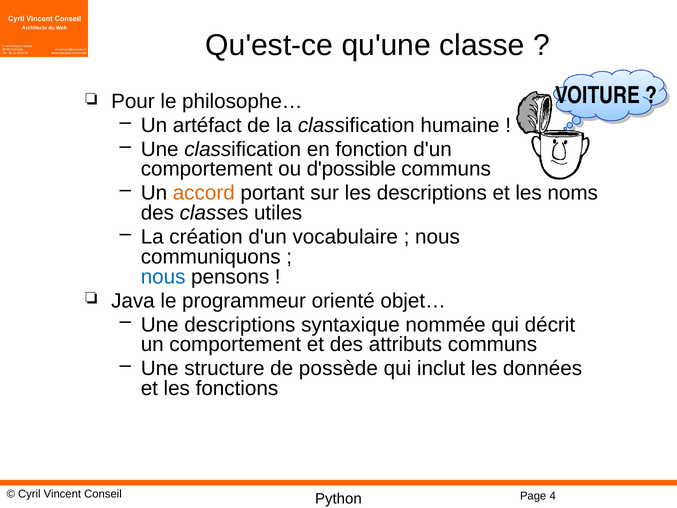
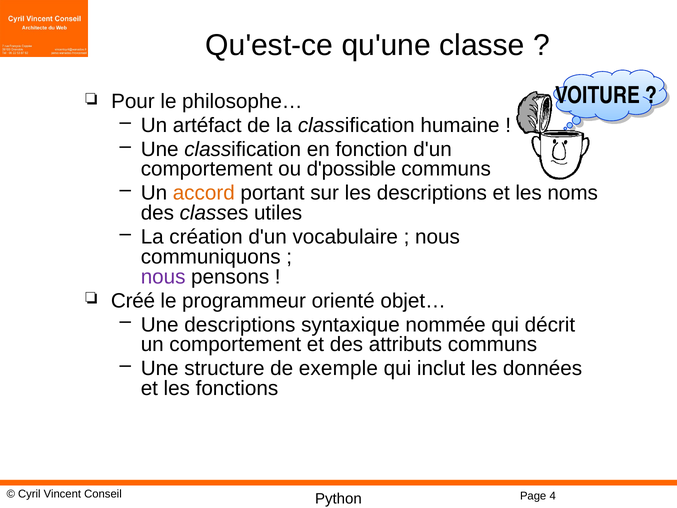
nous colour: blue -> purple (163, 277)
Java: Java -> Créé (133, 301)
possède: possède -> exemple (338, 368)
